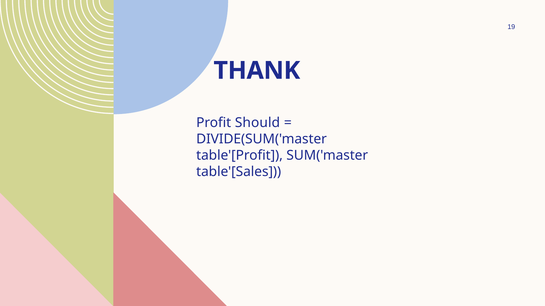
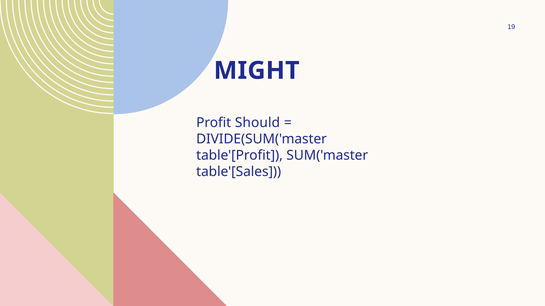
THANK: THANK -> MIGHT (257, 71)
